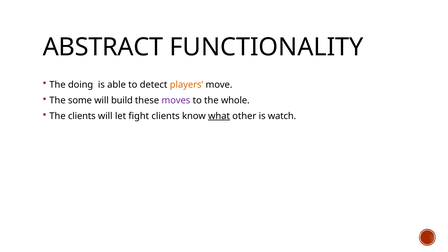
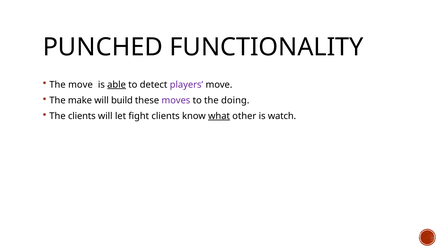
ABSTRACT: ABSTRACT -> PUNCHED (103, 47)
The doing: doing -> move (81, 85)
able underline: none -> present (117, 85)
players colour: orange -> purple (186, 85)
some: some -> make (80, 100)
whole: whole -> doing (235, 100)
